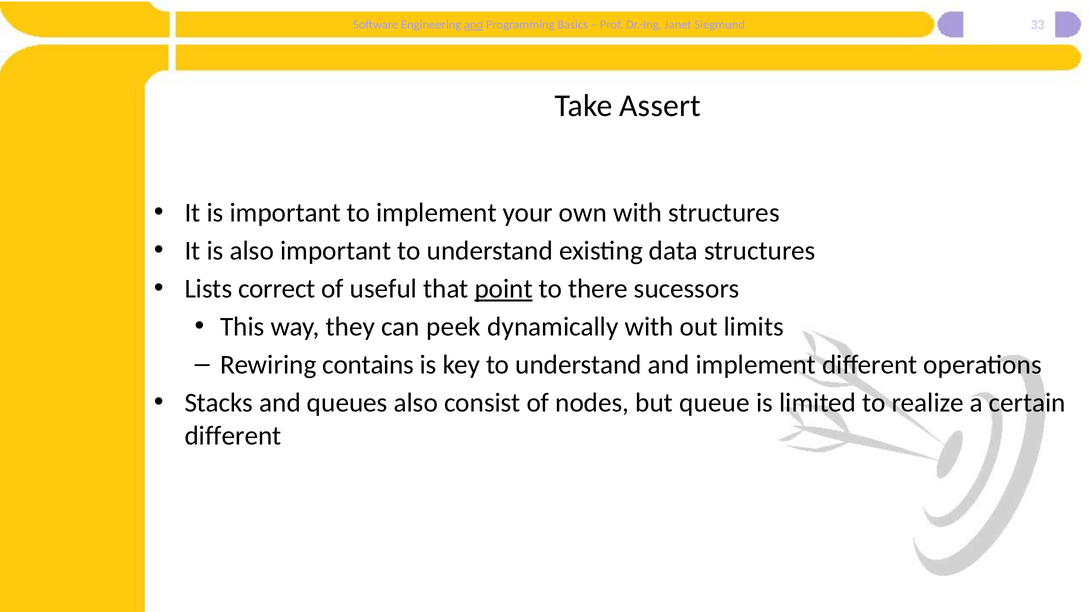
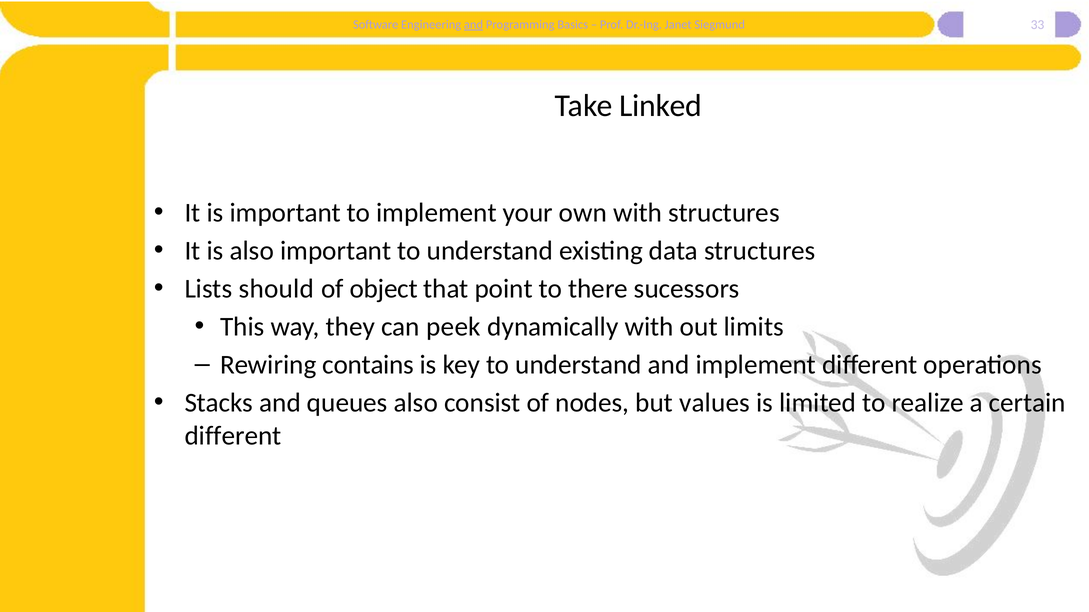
Assert: Assert -> Linked (660, 106)
correct: correct -> should (276, 289)
useful: useful -> object (384, 289)
point underline: present -> none (504, 289)
queue: queue -> values (715, 403)
